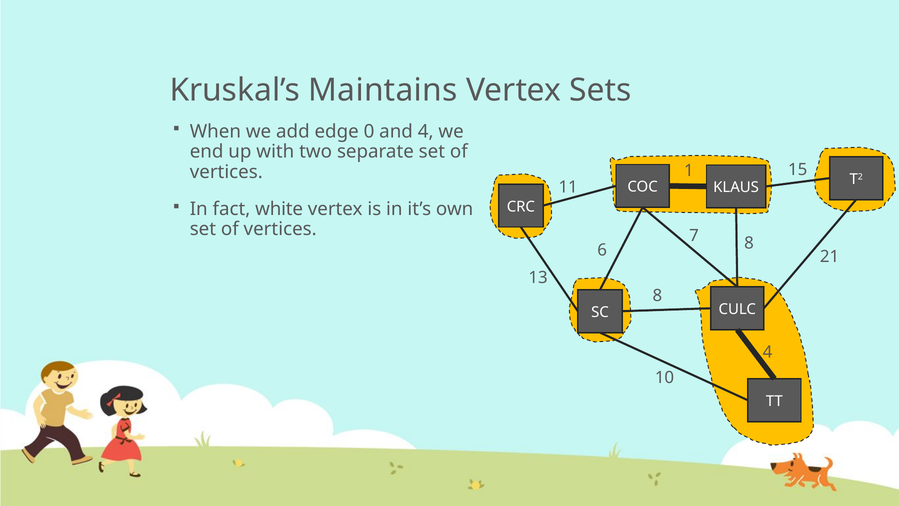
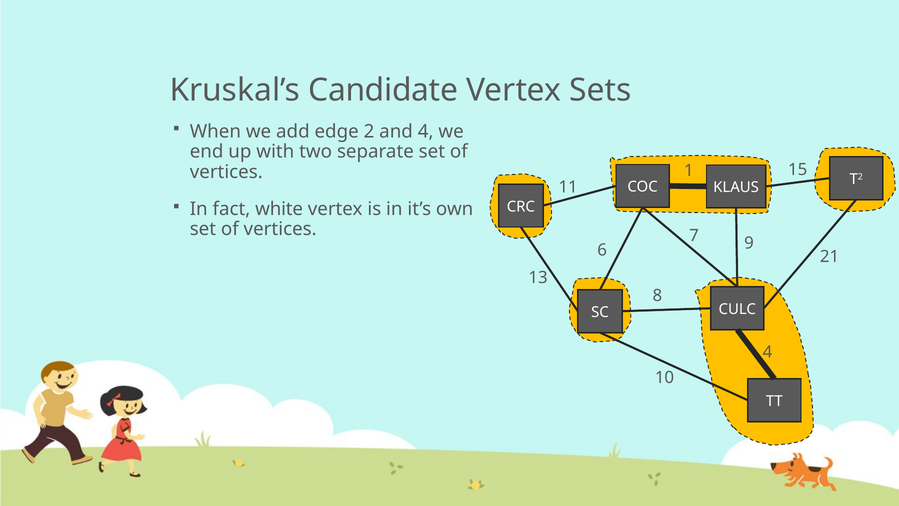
Maintains: Maintains -> Candidate (383, 90)
0: 0 -> 2 (369, 131)
6 8: 8 -> 9 (749, 243)
